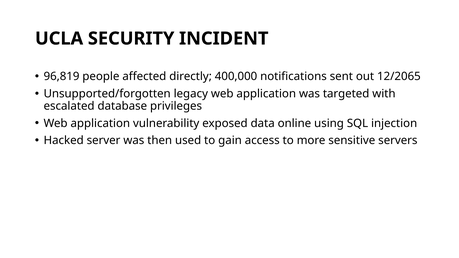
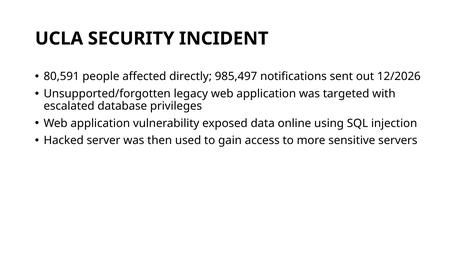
96,819: 96,819 -> 80,591 (62, 77)
400,000: 400,000 -> 985,497 (236, 77)
12/2065: 12/2065 -> 12/2026 (399, 77)
